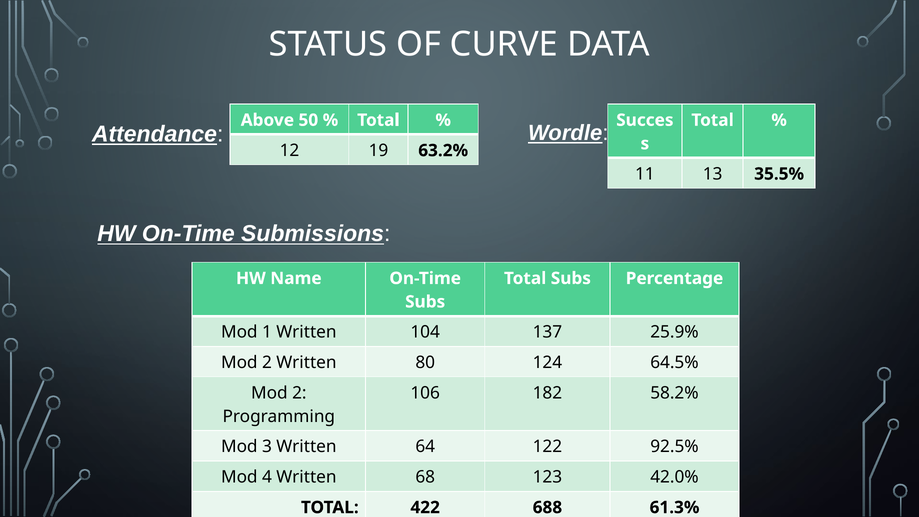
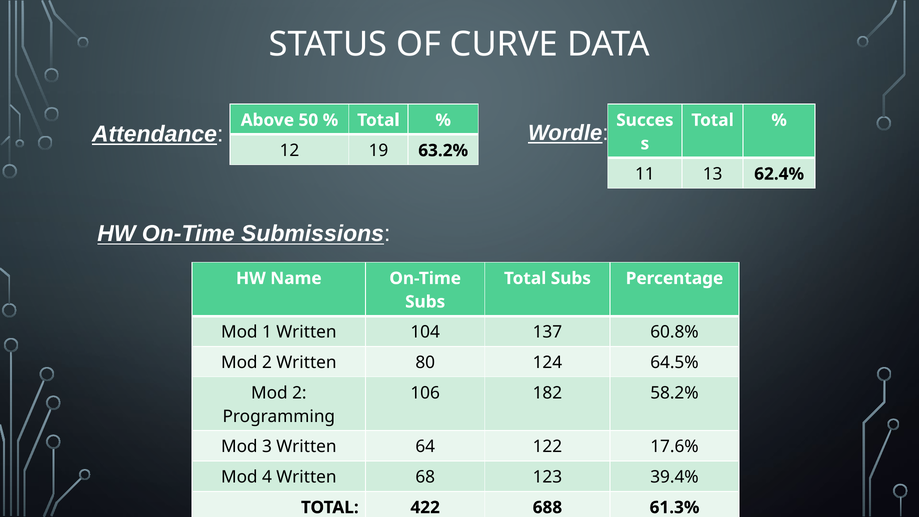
35.5%: 35.5% -> 62.4% (779, 174)
25.9%: 25.9% -> 60.8% (674, 332)
92.5%: 92.5% -> 17.6% (674, 447)
42.0%: 42.0% -> 39.4% (674, 477)
